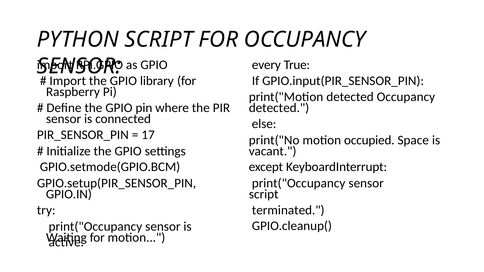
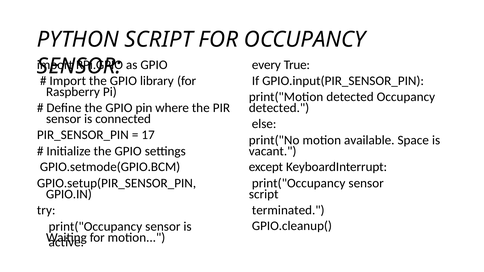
occupied: occupied -> available (369, 140)
